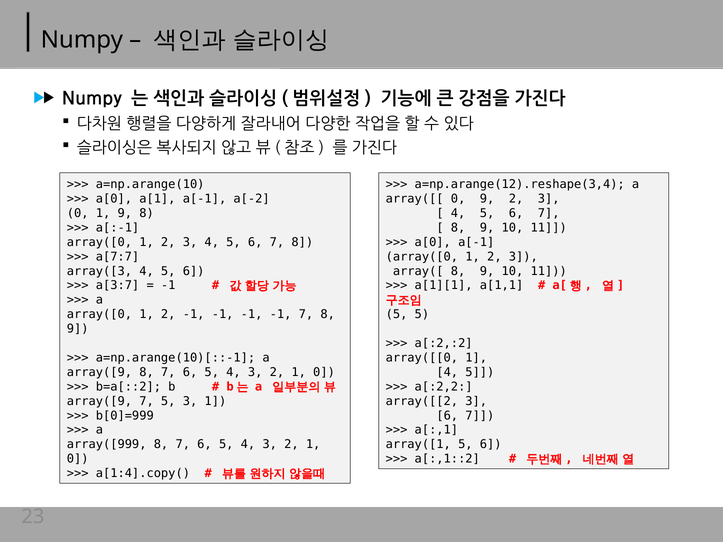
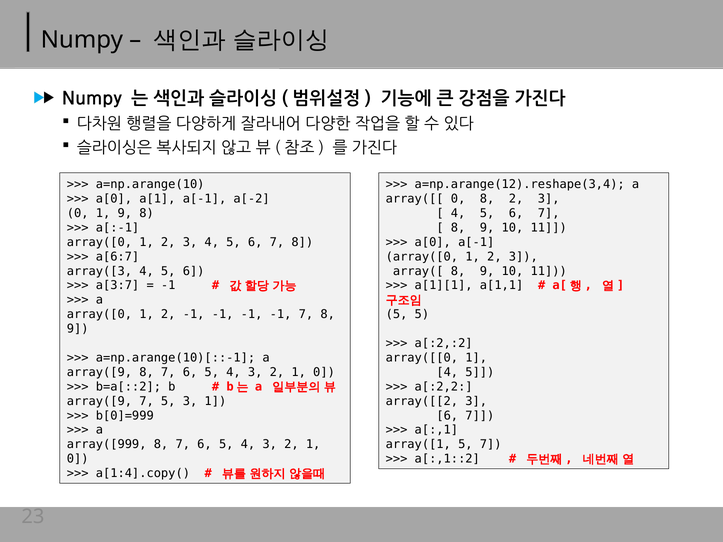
0 9: 9 -> 8 (487, 199)
a[7:7: a[7:7 -> a[6:7 (117, 257)
array([1 5 6: 6 -> 7 (491, 445)
